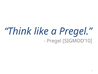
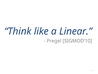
a Pregel: Pregel -> Linear (76, 31)
